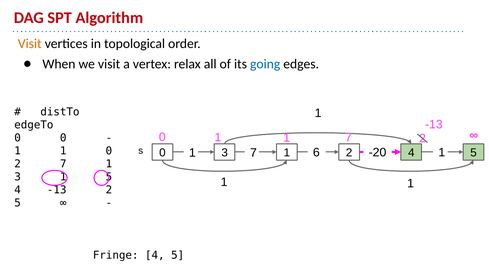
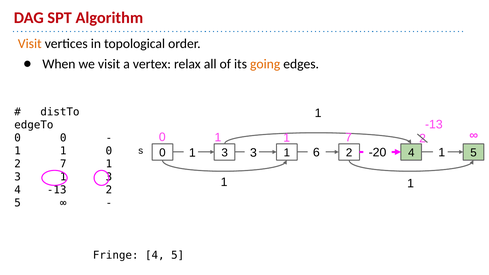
going colour: blue -> orange (265, 64)
s 7: 7 -> 3 (253, 153)
3 1 5: 5 -> 3 (109, 177)
